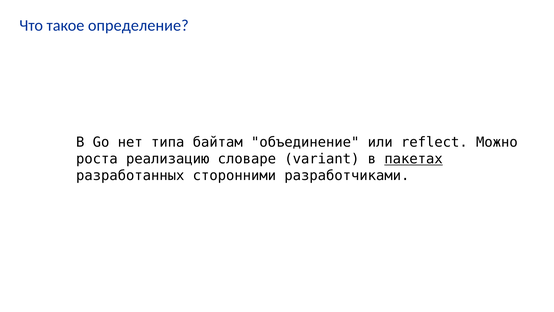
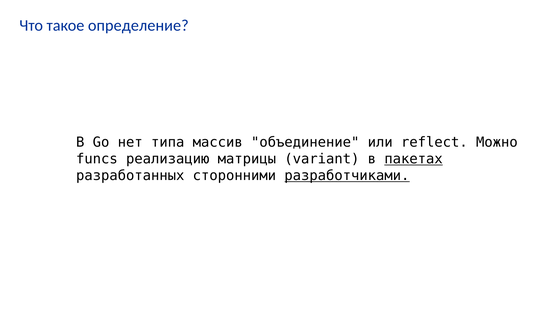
байтам: байтам -> массив (218, 142)
роста: роста -> funcs (97, 159)
словаре: словаре -> матрицы (247, 159)
разработчиками underline: none -> present (347, 175)
